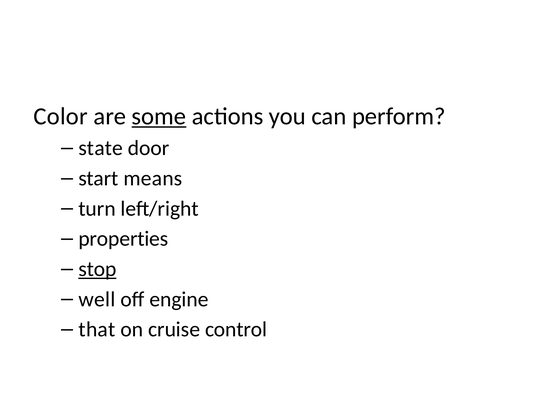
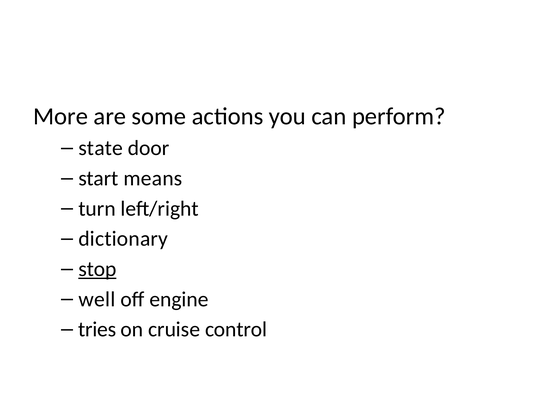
Color: Color -> More (61, 116)
some underline: present -> none (159, 116)
properties: properties -> dictionary (123, 239)
that: that -> tries (97, 330)
